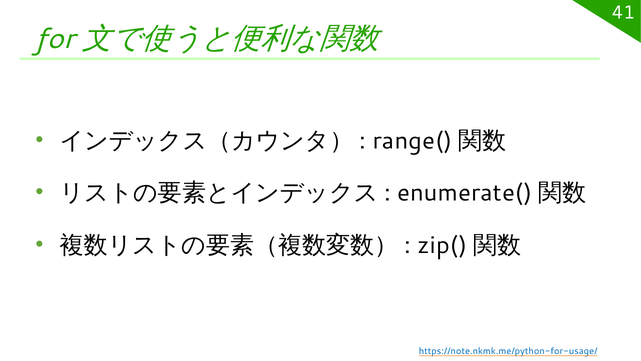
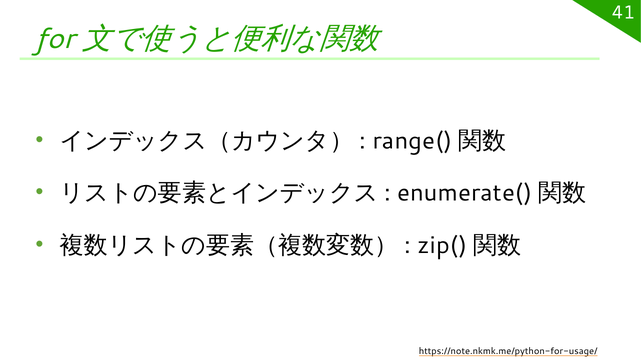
https://note.nkmk.me/python-for-usage/ colour: blue -> black (508, 351)
